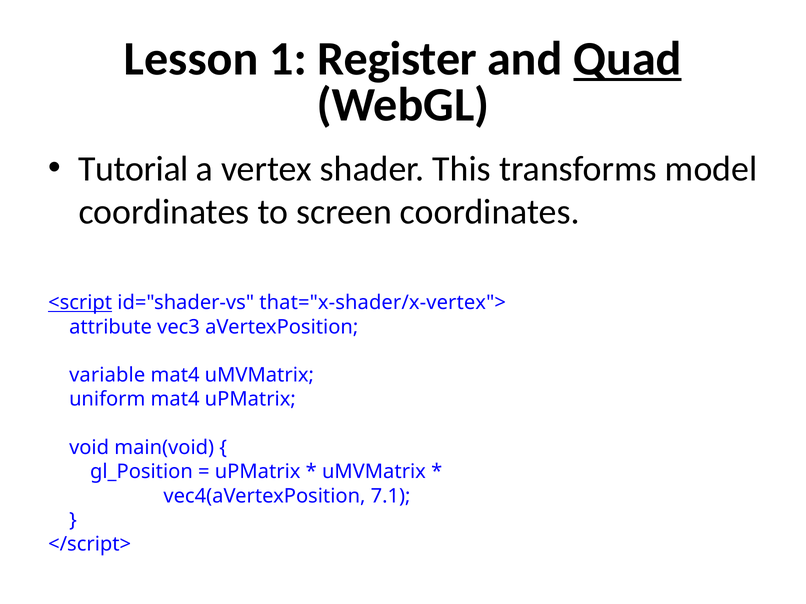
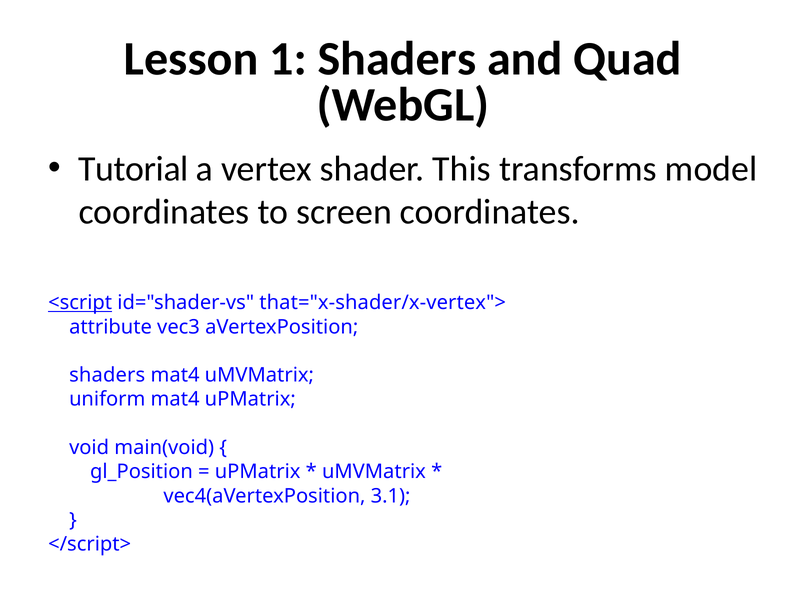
1 Register: Register -> Shaders (397, 59)
Quad underline: present -> none (627, 59)
variable: variable -> shaders (107, 376)
7.1: 7.1 -> 3.1 (391, 496)
